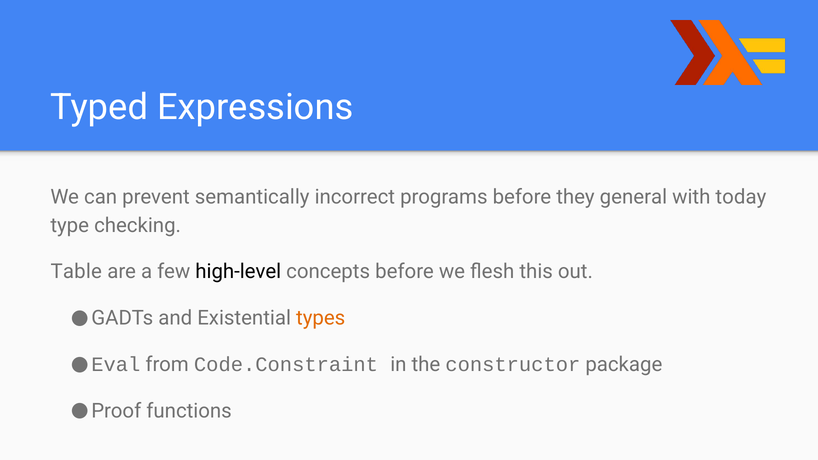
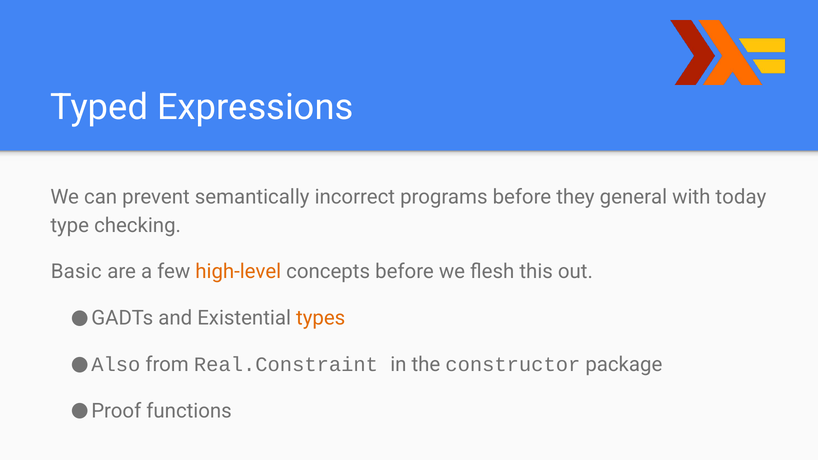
Table: Table -> Basic (76, 272)
high-level colour: black -> orange (238, 272)
Eval: Eval -> Also (116, 365)
Code.Constraint: Code.Constraint -> Real.Constraint (286, 365)
